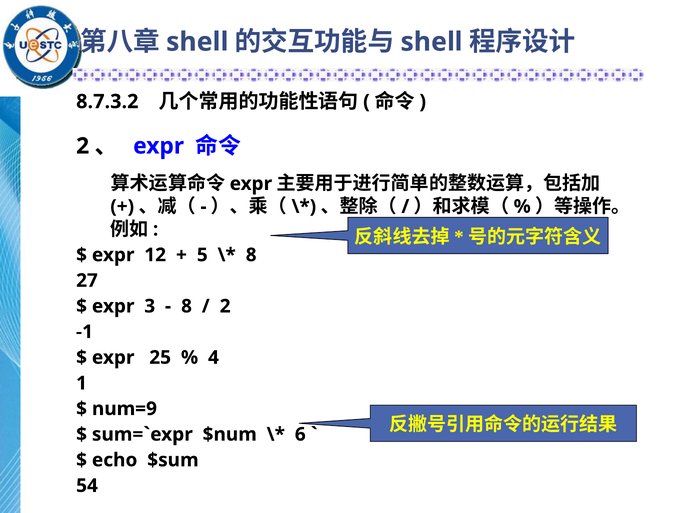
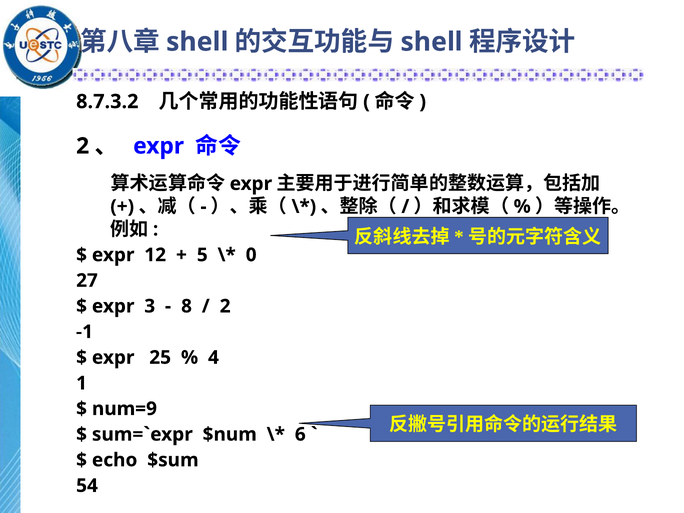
8: 8 -> 0 (251, 255)
